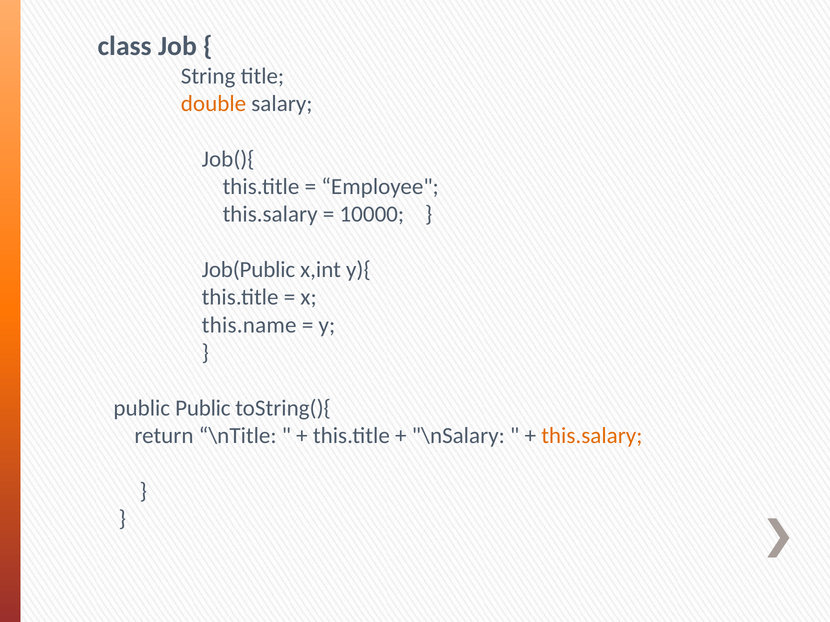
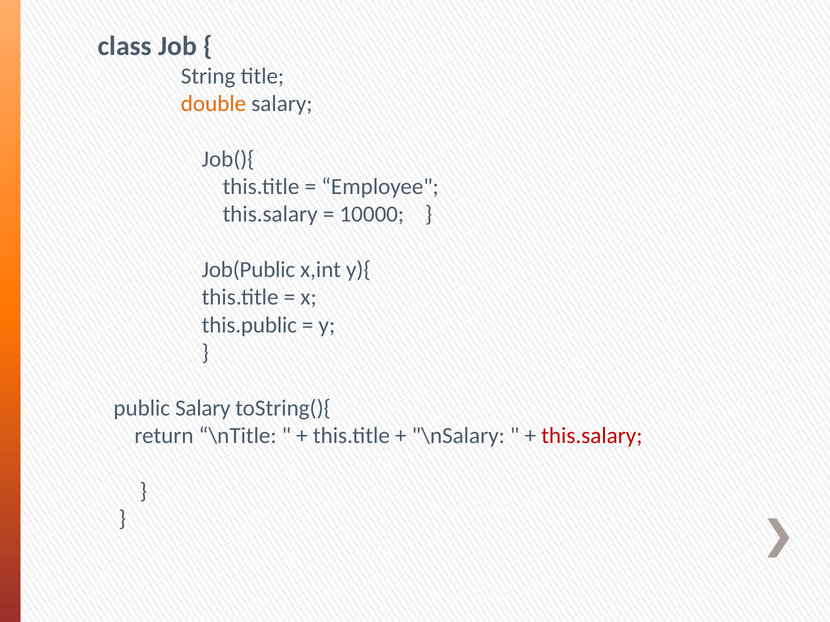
this.name: this.name -> this.public (249, 325)
public Public: Public -> Salary (203, 408)
this.salary colour: orange -> red (592, 436)
